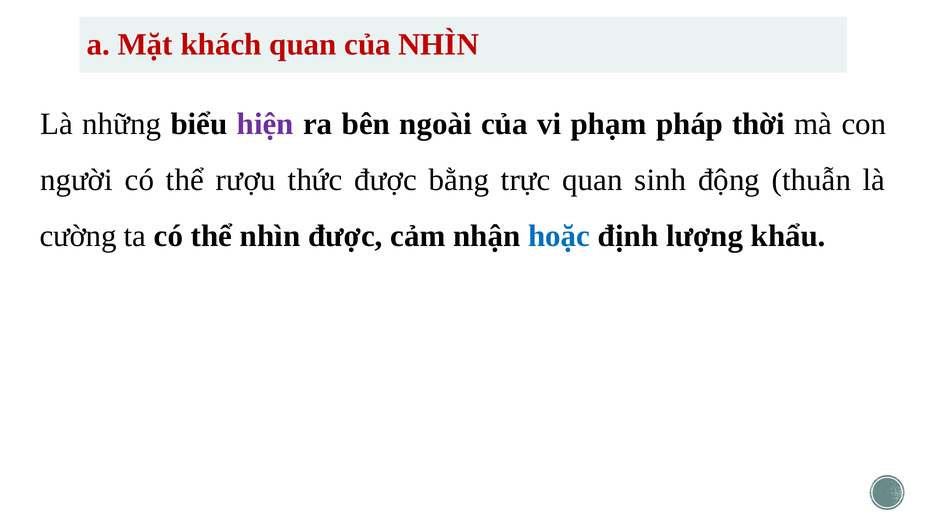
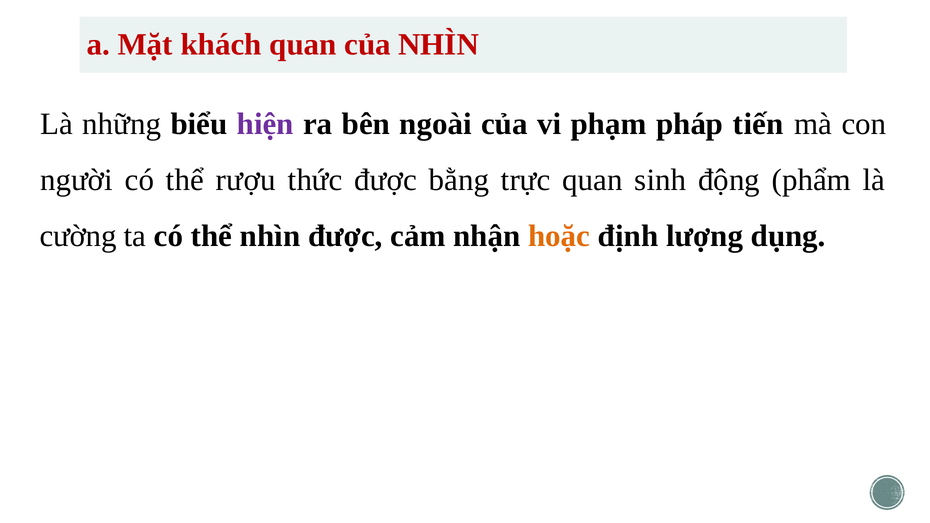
thời: thời -> tiến (758, 124)
thuẫn: thuẫn -> phẩm (811, 180)
hoặc colour: blue -> orange (559, 236)
khẩu: khẩu -> dụng (788, 236)
